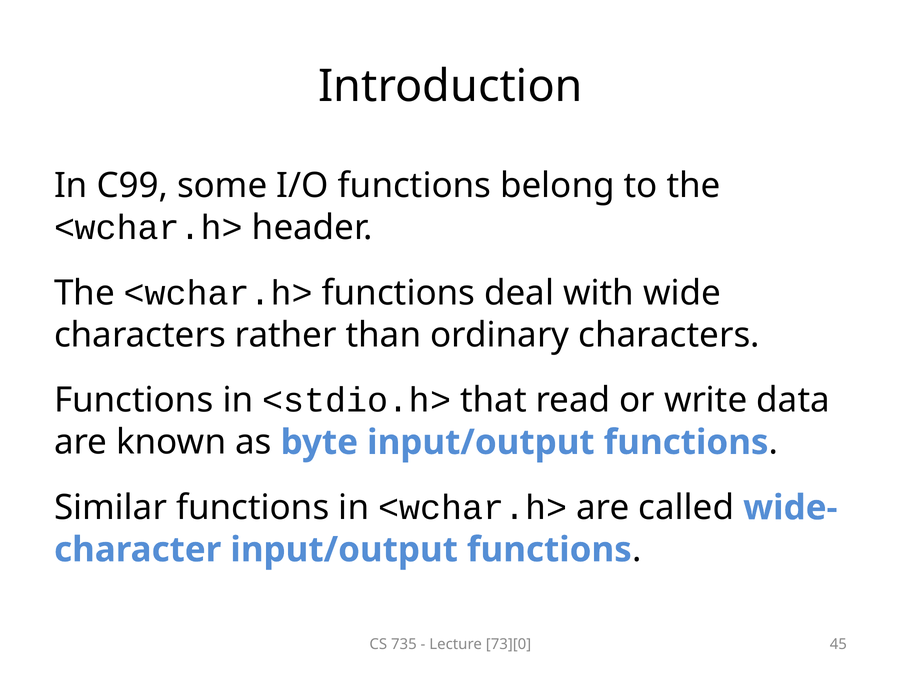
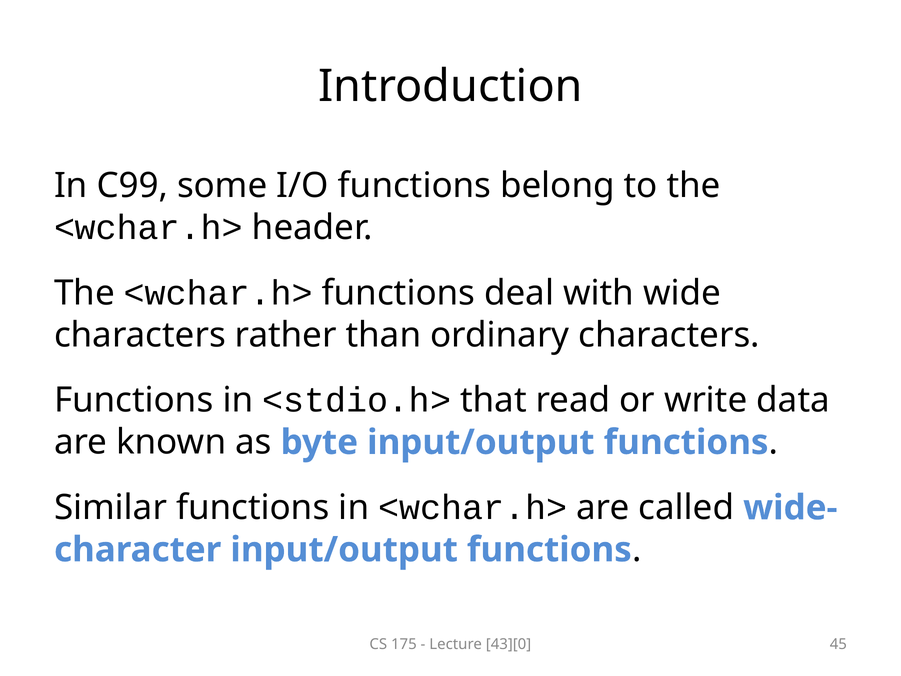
735: 735 -> 175 (404, 644)
73][0: 73][0 -> 43][0 (509, 644)
